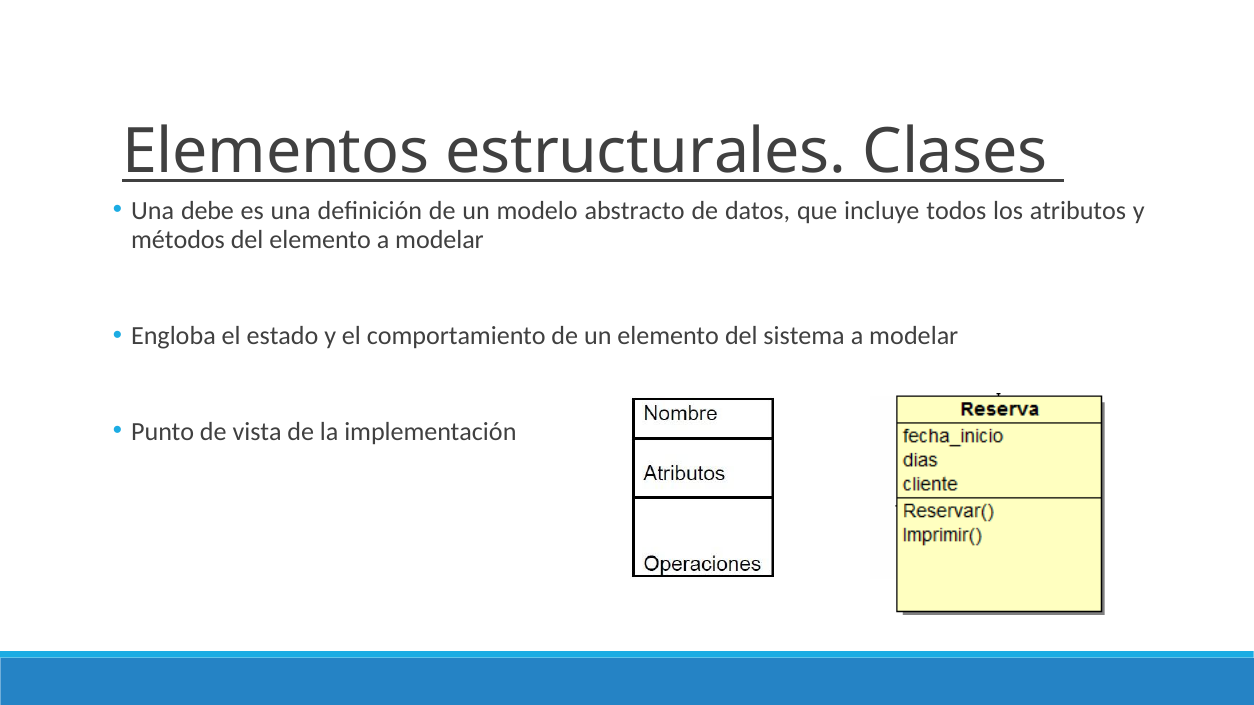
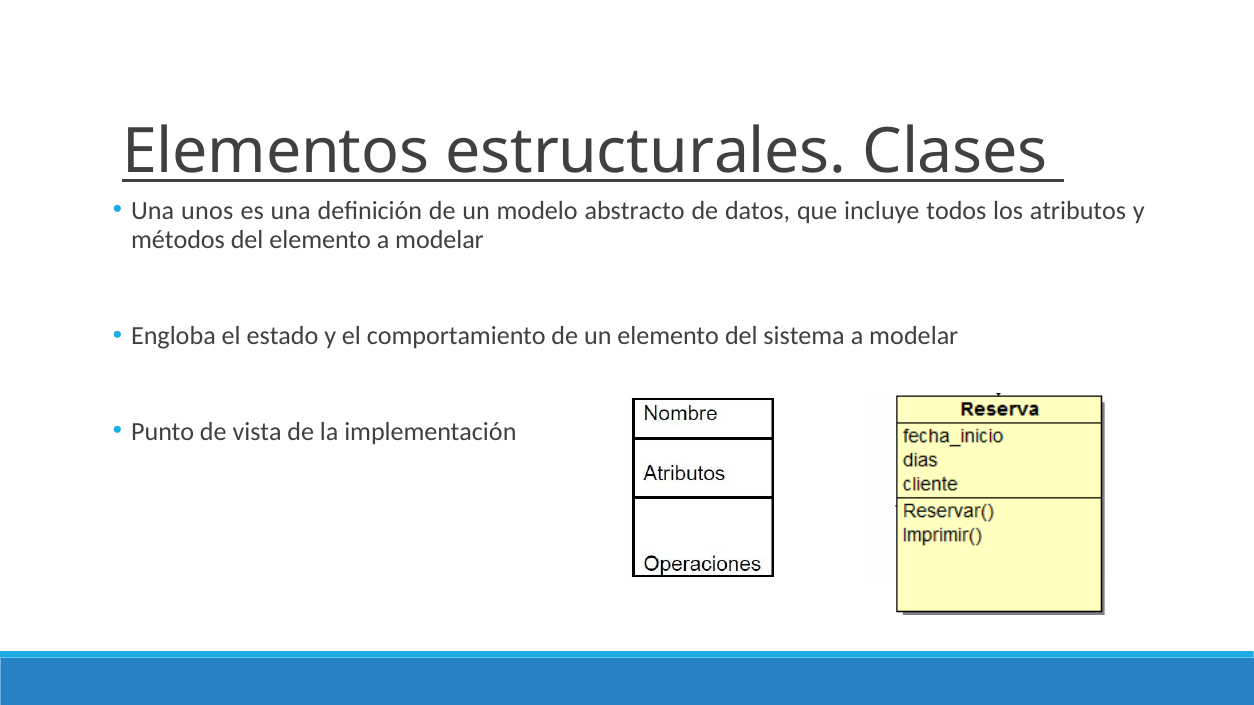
debe: debe -> unos (207, 211)
